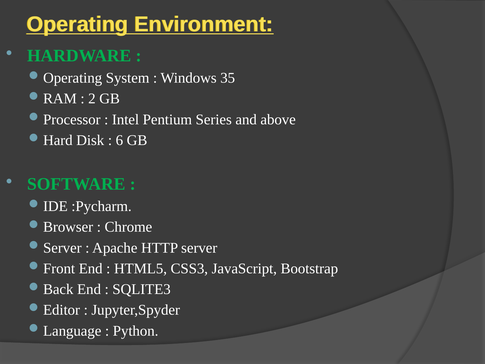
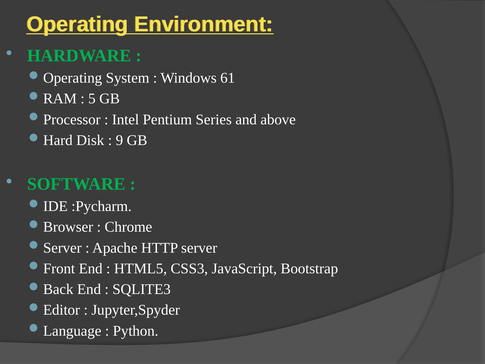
35: 35 -> 61 (228, 78)
2: 2 -> 5 (92, 99)
6: 6 -> 9 (119, 140)
